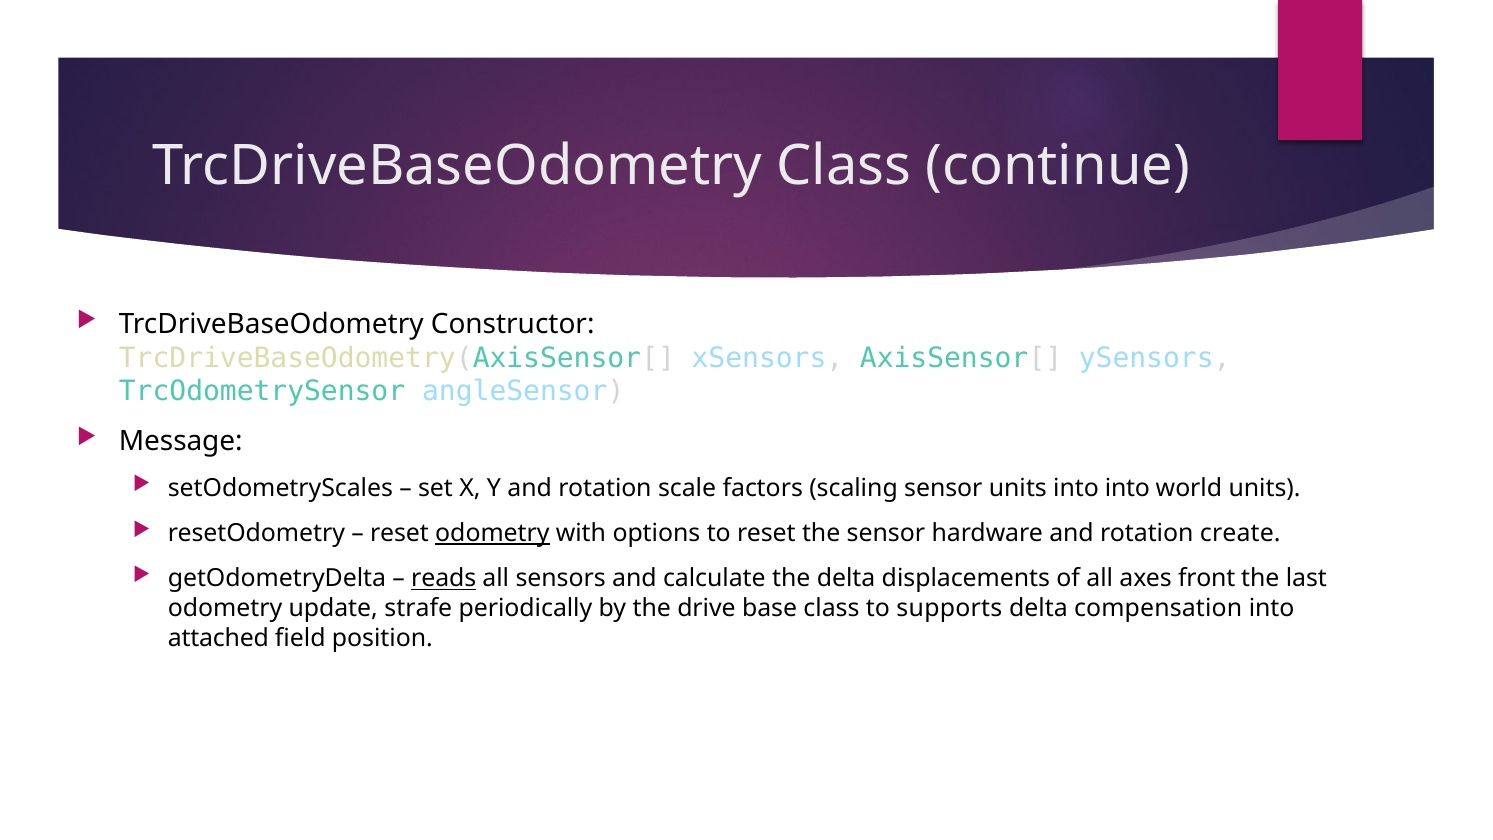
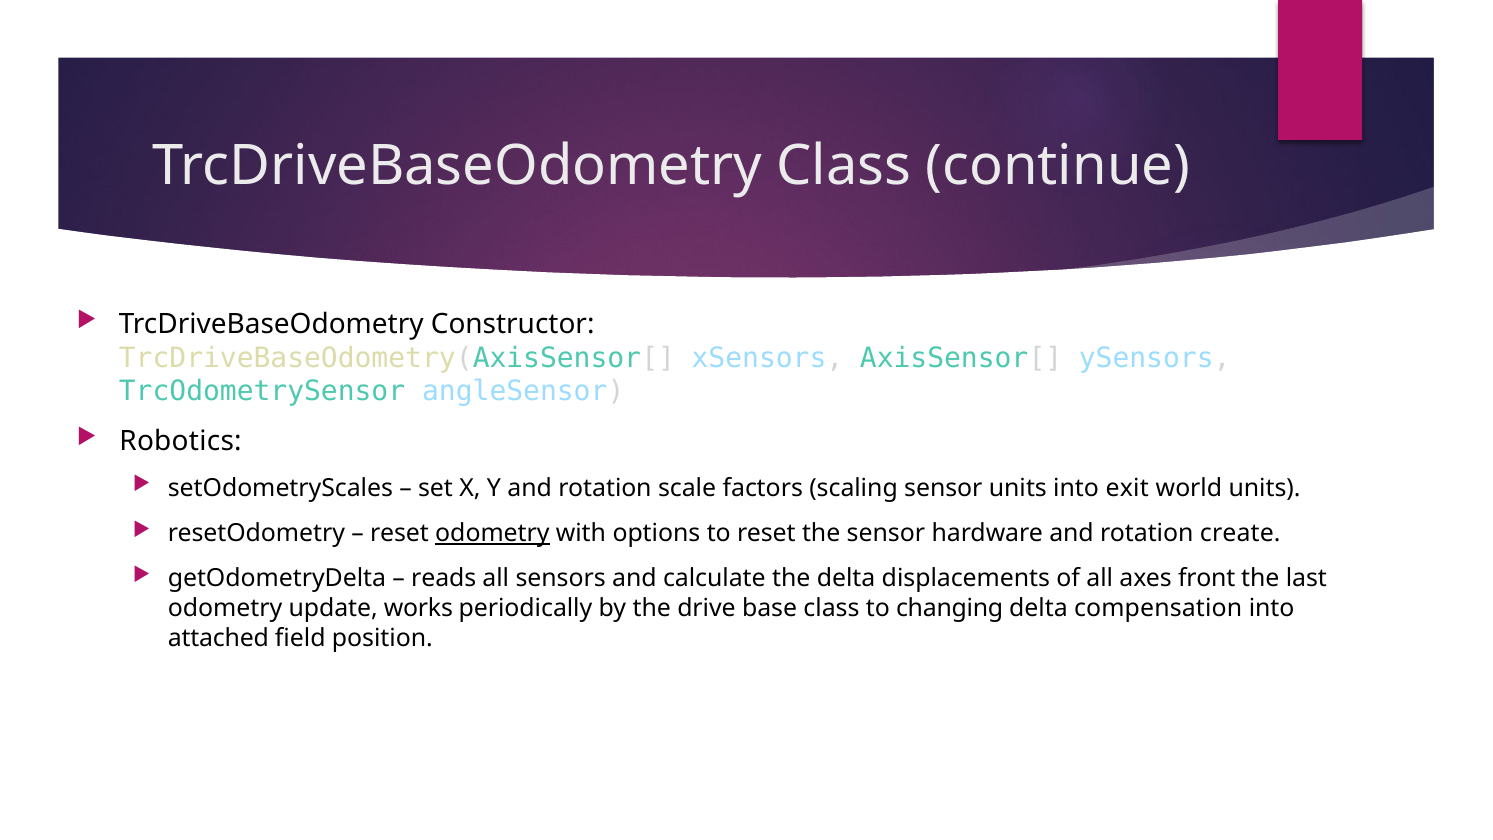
Message: Message -> Robotics (181, 441)
into into: into -> exit (1127, 488)
reads underline: present -> none (444, 578)
strafe: strafe -> works (418, 608)
supports: supports -> changing (950, 608)
